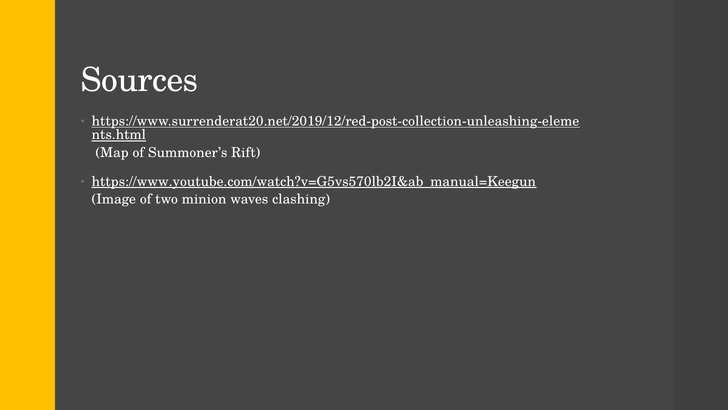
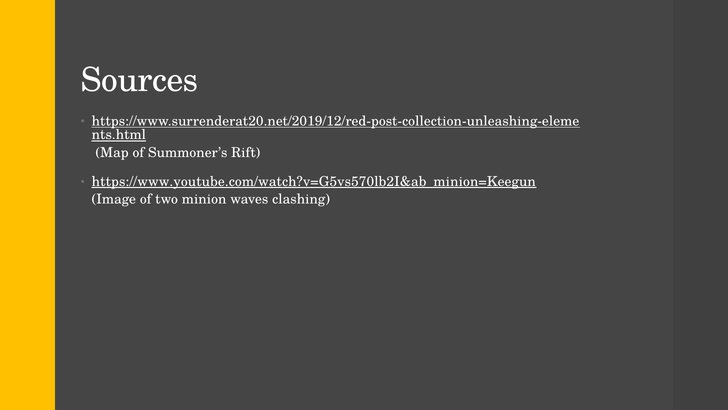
https://www.youtube.com/watch?v=G5vs570lb2I&ab_manual=Keegun: https://www.youtube.com/watch?v=G5vs570lb2I&ab_manual=Keegun -> https://www.youtube.com/watch?v=G5vs570lb2I&ab_minion=Keegun (314, 181)
